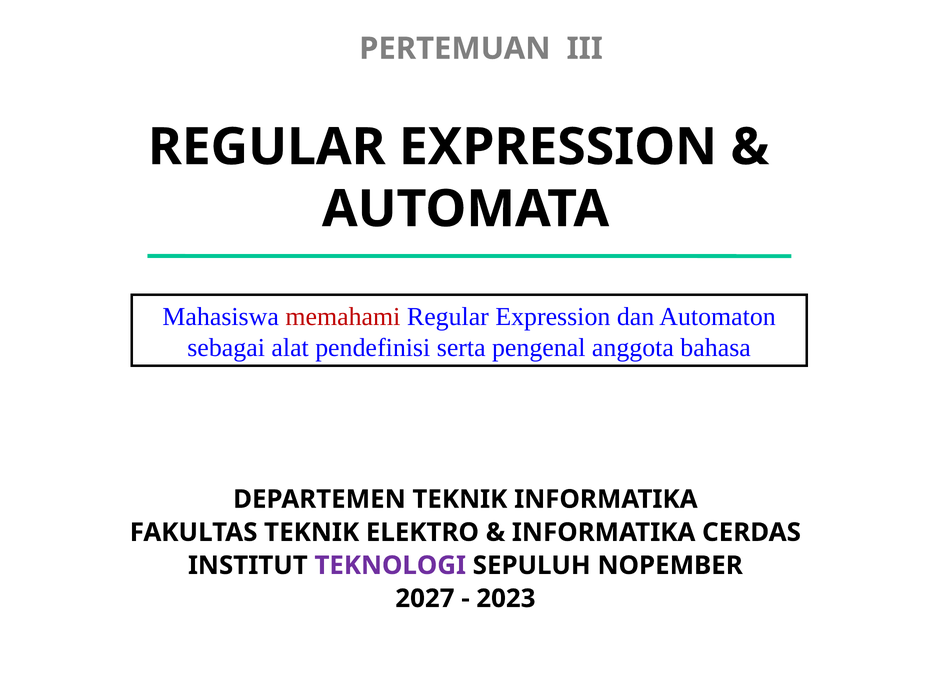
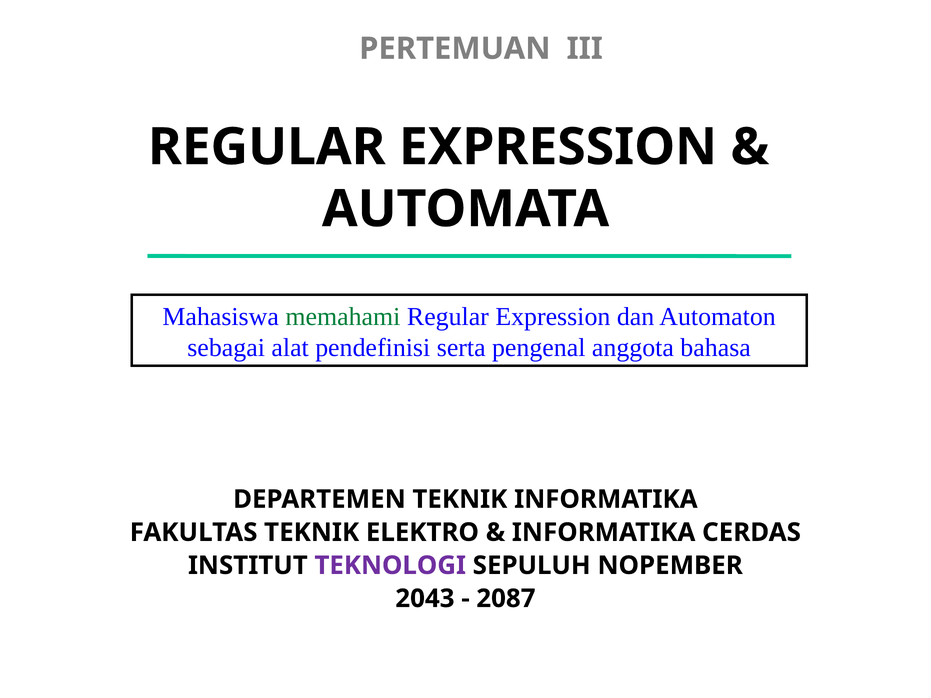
memahami colour: red -> green (343, 317)
2027: 2027 -> 2043 (425, 599)
2023: 2023 -> 2087 (506, 599)
